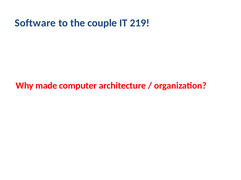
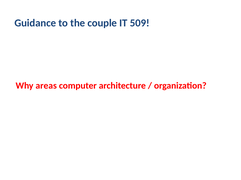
Software: Software -> Guidance (35, 23)
219: 219 -> 509 (140, 23)
made: made -> areas (46, 86)
